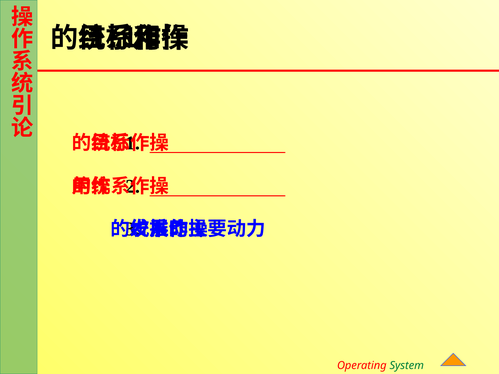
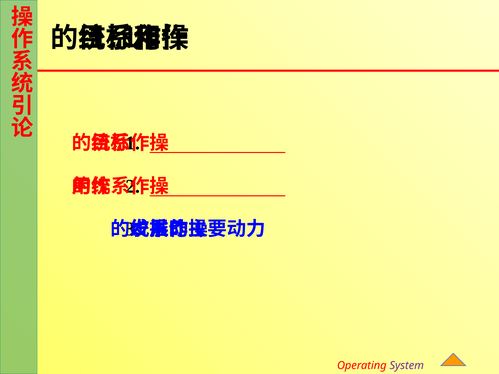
System colour: green -> purple (407, 366)
